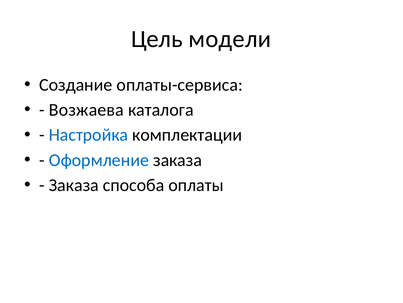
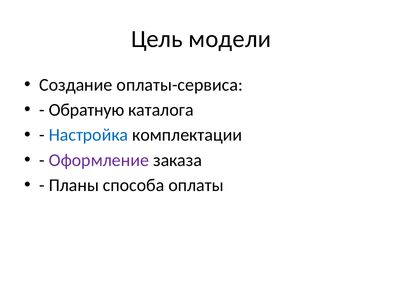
Возжаева: Возжаева -> Обратную (87, 110)
Оформление colour: blue -> purple (99, 160)
Заказа: Заказа -> Планы (74, 185)
